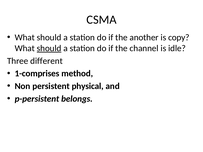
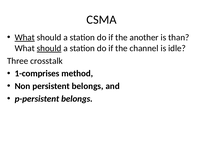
What underline: none -> present (25, 38)
copy: copy -> than (179, 38)
different: different -> crosstalk (47, 61)
persistent physical: physical -> belongs (88, 86)
